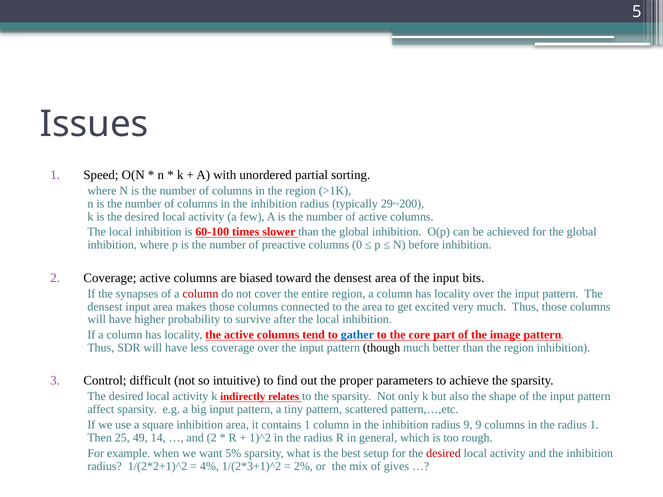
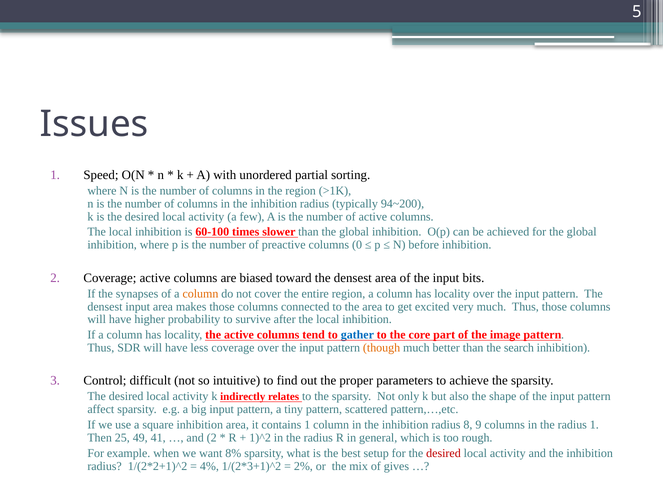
29~200: 29~200 -> 94~200 (403, 204)
column colour: red -> orange (200, 294)
though colour: black -> orange (382, 348)
than the region: region -> search (519, 348)
radius 9: 9 -> 8 (468, 425)
14: 14 -> 41 (158, 438)
5%: 5% -> 8% (233, 453)
